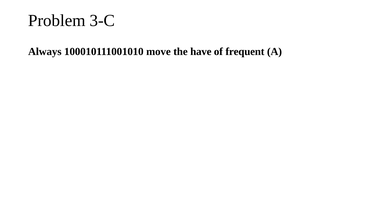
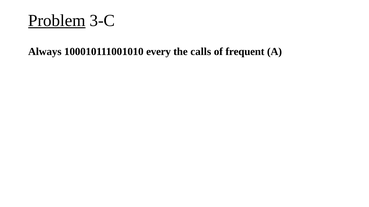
Problem underline: none -> present (57, 21)
move: move -> every (159, 52)
have: have -> calls (201, 52)
